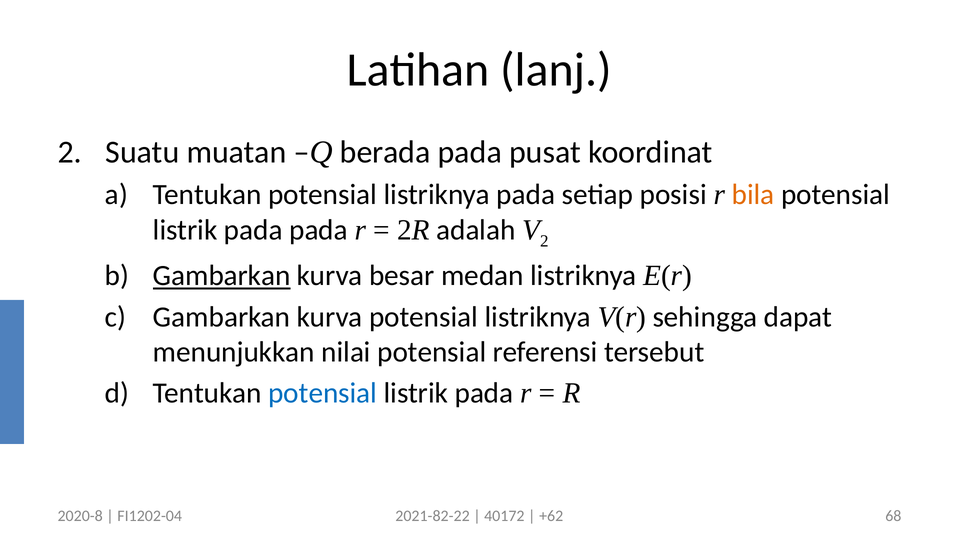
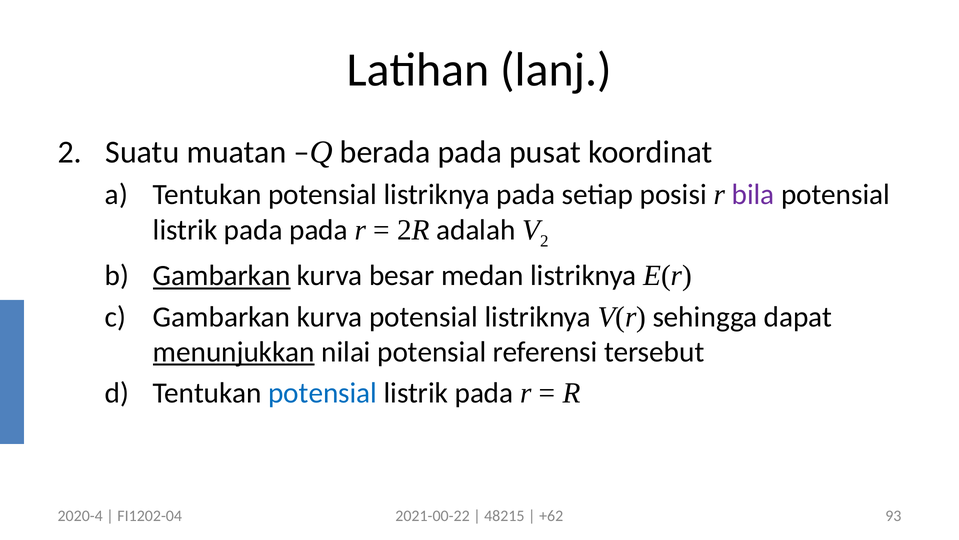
bila colour: orange -> purple (753, 195)
menunjukkan underline: none -> present (234, 352)
2020-8: 2020-8 -> 2020-4 (80, 515)
2021-82-22: 2021-82-22 -> 2021-00-22 (433, 515)
40172: 40172 -> 48215 (504, 515)
68: 68 -> 93 (893, 515)
